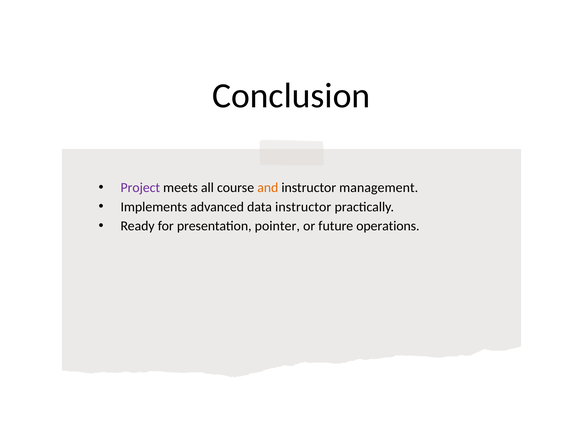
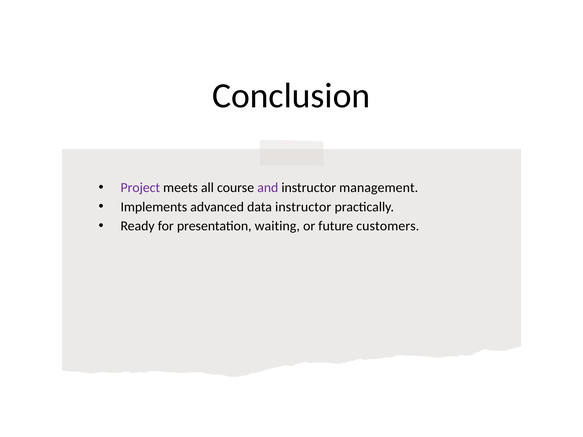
and colour: orange -> purple (268, 188)
pointer: pointer -> waiting (277, 226)
operations: operations -> customers (388, 226)
